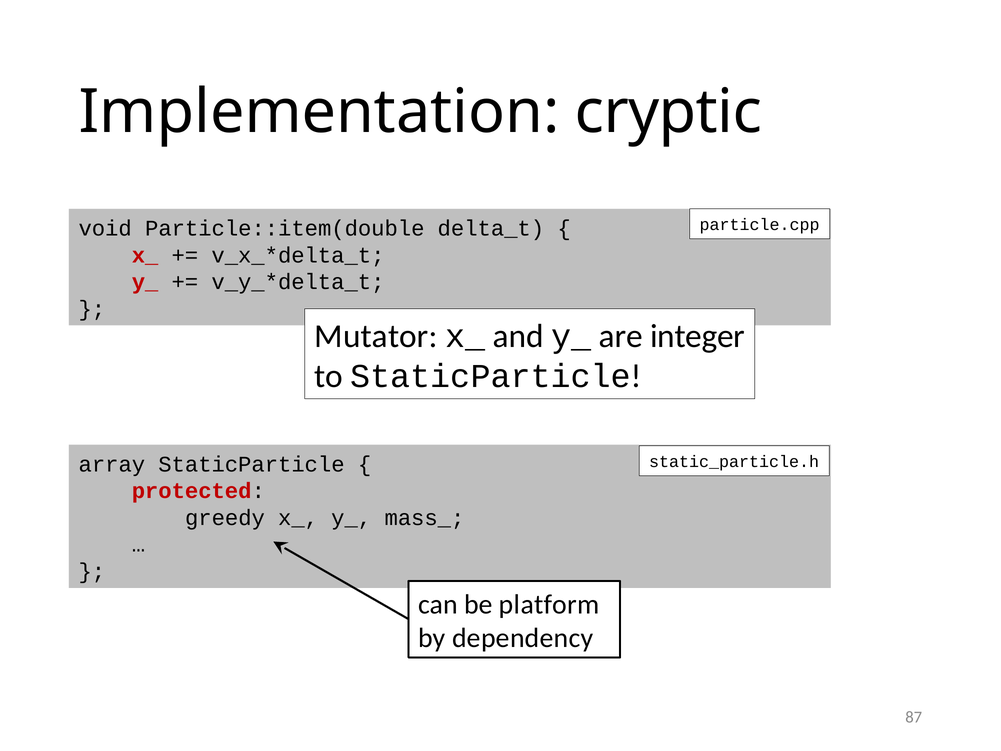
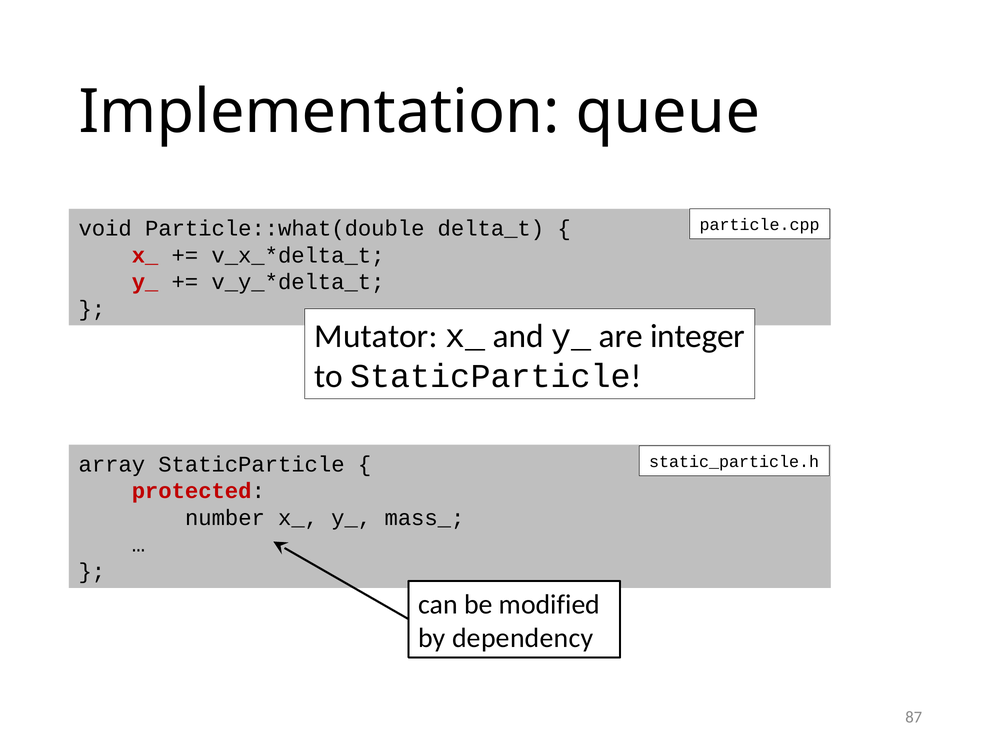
cryptic: cryptic -> queue (668, 112)
Particle::item(double: Particle::item(double -> Particle::what(double (285, 229)
greedy: greedy -> number (225, 518)
platform: platform -> modified (549, 604)
